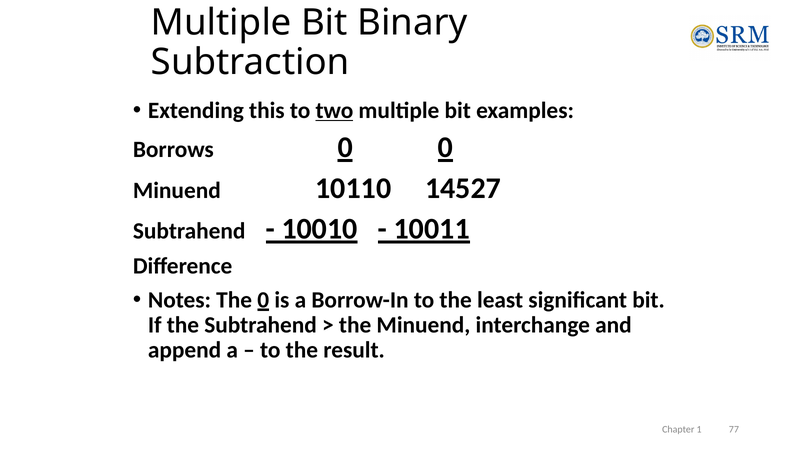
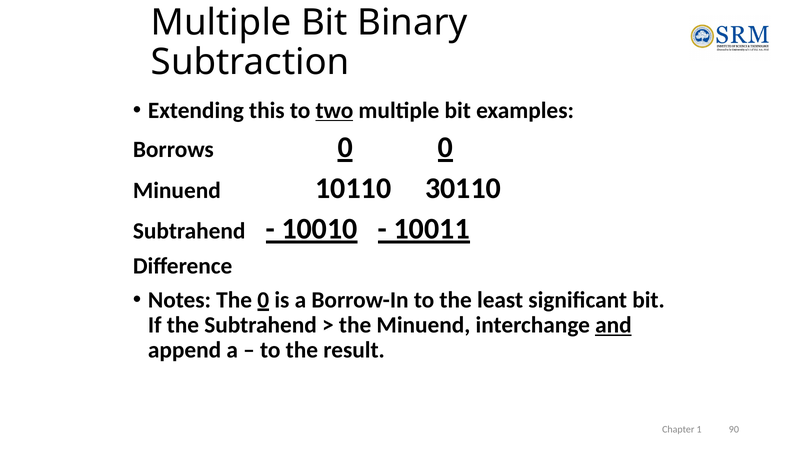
14527: 14527 -> 30110 (463, 188)
and underline: none -> present (613, 325)
77: 77 -> 90 (734, 430)
